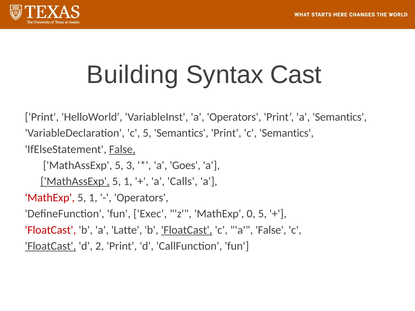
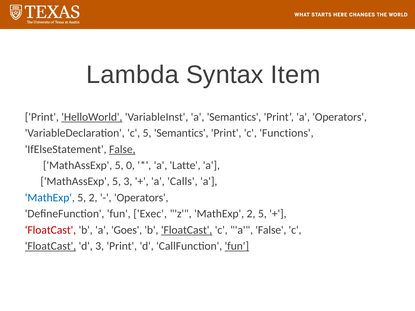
Building: Building -> Lambda (133, 75)
Cast: Cast -> Item (296, 75)
HelloWorld underline: none -> present (92, 117)
a Operators: Operators -> Semantics (234, 117)
a Semantics: Semantics -> Operators (340, 117)
c Semantics: Semantics -> Functions (286, 133)
3: 3 -> 0 (130, 166)
Goes: Goes -> Latte (185, 166)
MathAssExp underline: present -> none (75, 182)
1: 1 -> 3 (128, 182)
MathExp colour: red -> blue (50, 198)
1: 1 -> 2 (93, 198)
MathExp 0: 0 -> 2 (251, 214)
Latte: Latte -> Goes (127, 230)
d 2: 2 -> 3 (100, 246)
fun underline: none -> present (237, 246)
